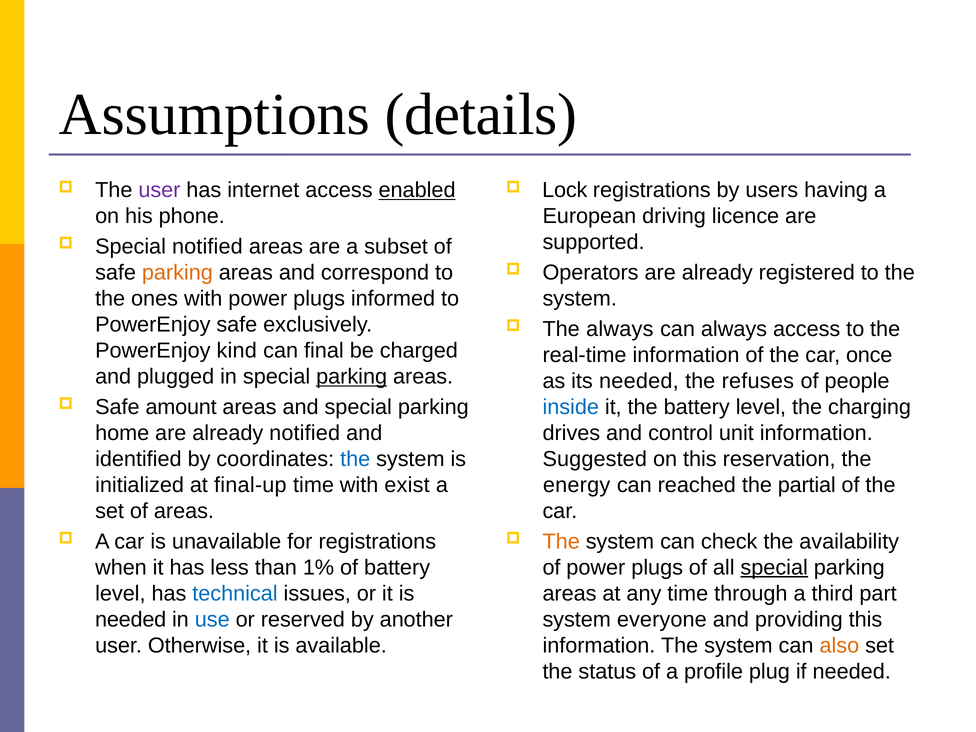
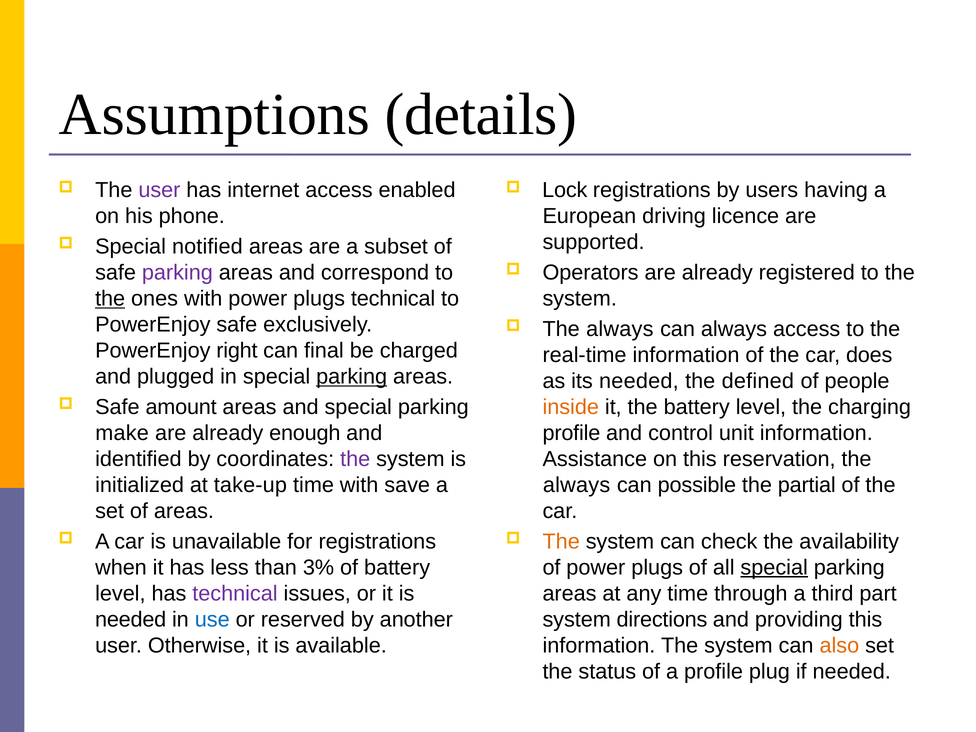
enabled underline: present -> none (417, 190)
parking colour: orange -> purple (177, 273)
the underline: none -> present (110, 299)
plugs informed: informed -> technical (393, 299)
kind: kind -> right (237, 351)
once: once -> does (869, 355)
refuses: refuses -> defined (758, 381)
inside colour: blue -> orange (571, 407)
home: home -> make (122, 433)
already notified: notified -> enough (305, 433)
drives: drives -> profile (571, 433)
the colour: blue -> purple (355, 459)
Suggested: Suggested -> Assistance (595, 459)
final-up: final-up -> take-up (250, 485)
exist: exist -> save (407, 485)
energy: energy -> always (577, 485)
reached: reached -> possible (697, 485)
1%: 1% -> 3% (318, 567)
technical colour: blue -> purple (235, 593)
everyone: everyone -> directions (662, 619)
